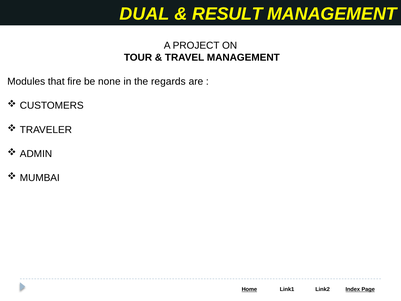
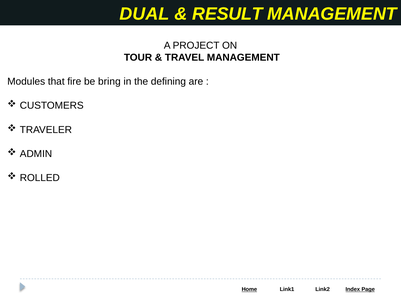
none: none -> bring (109, 82)
regards: regards -> defining (168, 82)
MUMBAI: MUMBAI -> ROLLED (40, 178)
